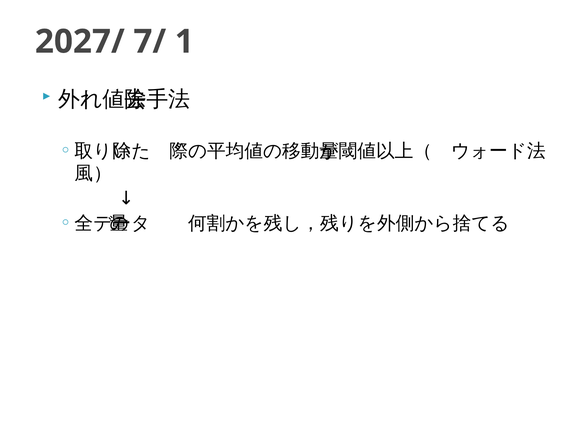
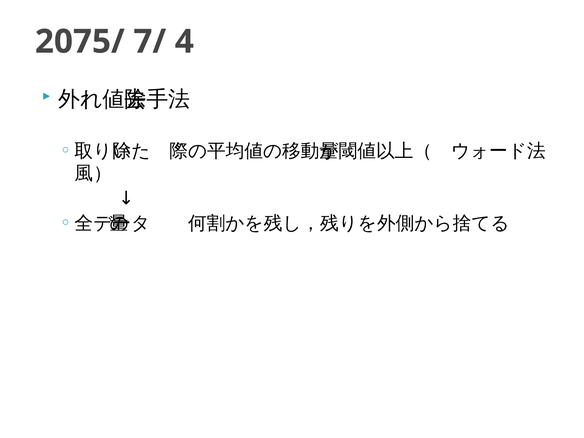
2027/: 2027/ -> 2075/ (80, 42)
1: 1 -> 4 (184, 42)
